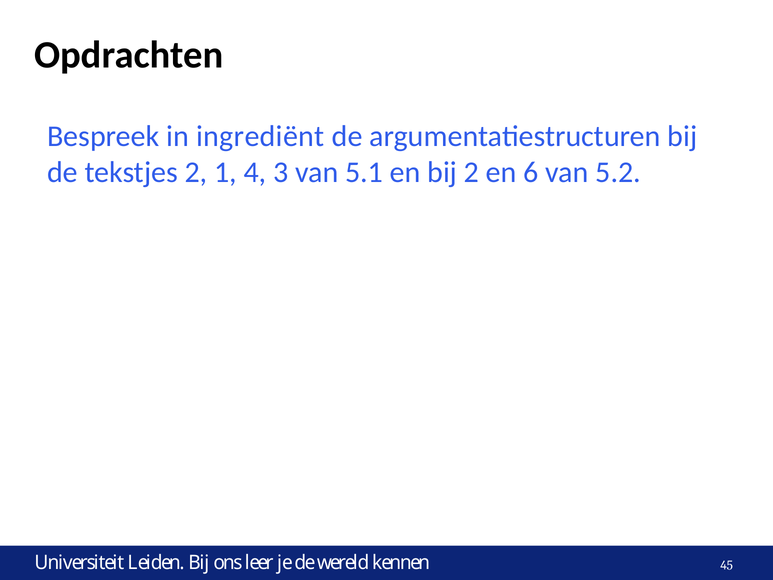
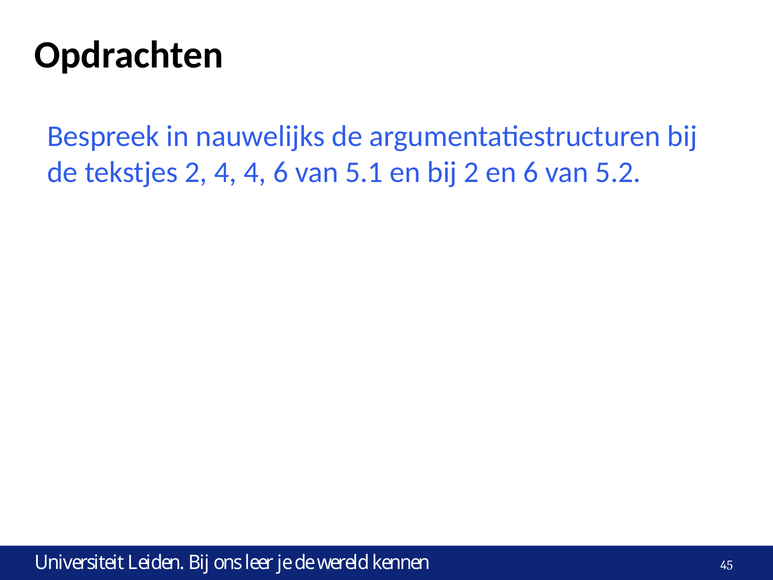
ingrediënt: ingrediënt -> nauwelijks (260, 136)
2 1: 1 -> 4 (226, 172)
4 3: 3 -> 6 (281, 172)
